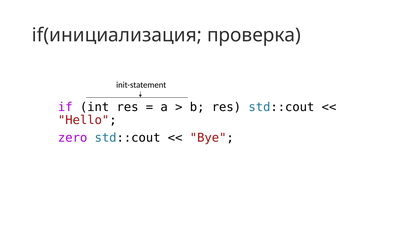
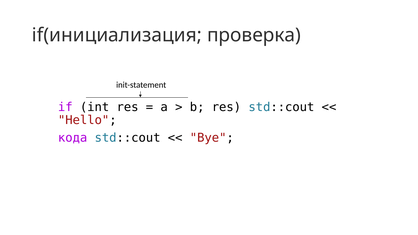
zero: zero -> кода (73, 138)
